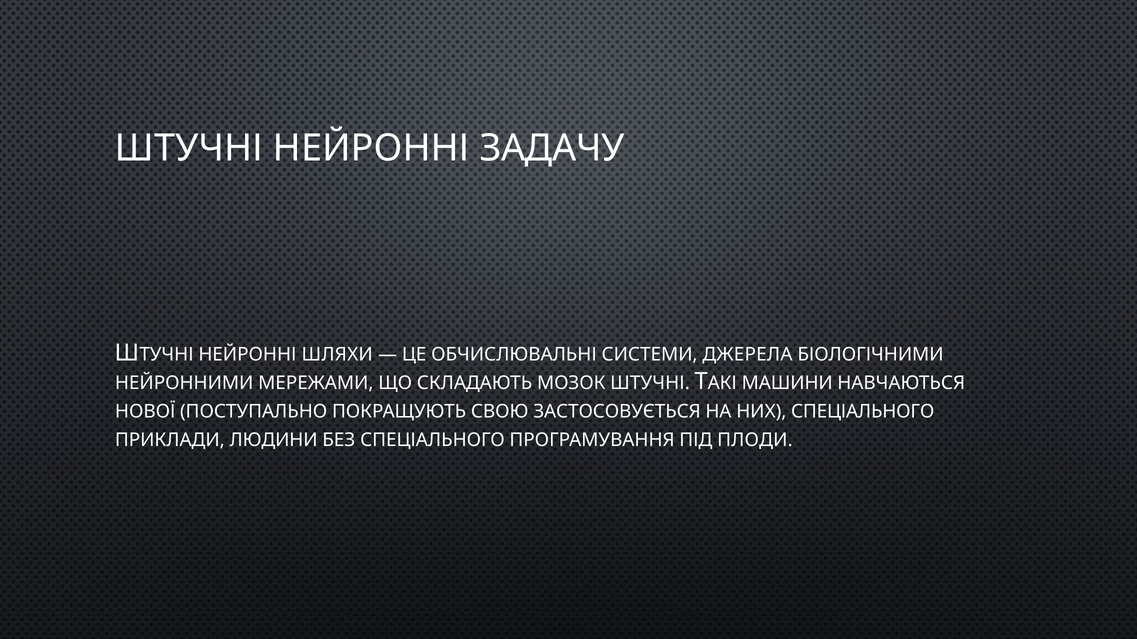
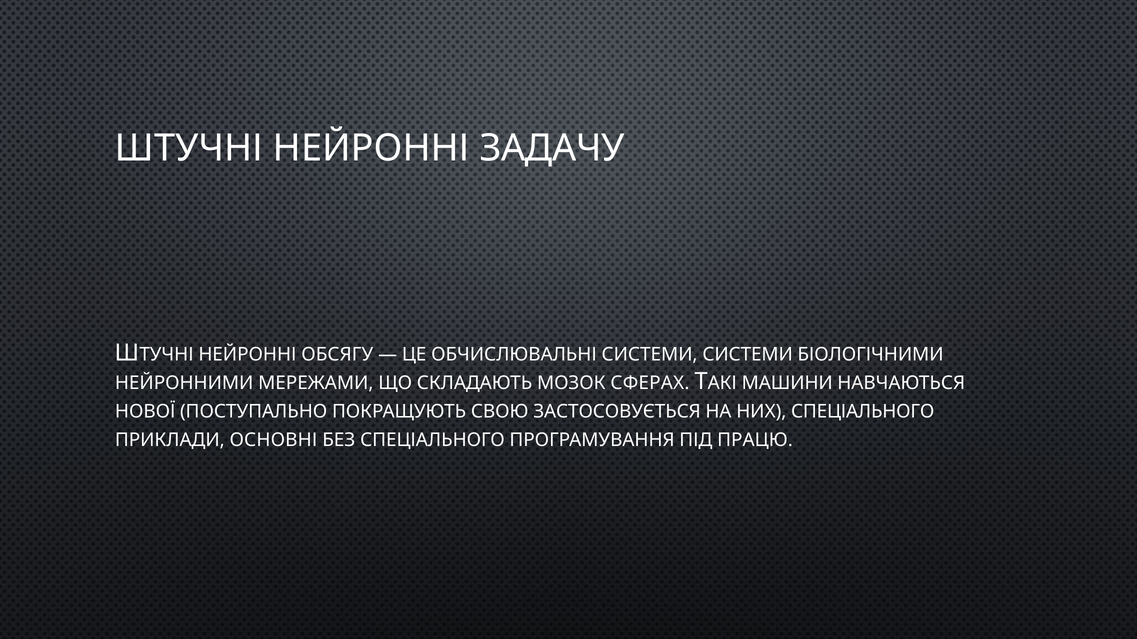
ШЛЯХИ: ШЛЯХИ -> ОБСЯГУ (337, 355)
СИСТЕМИ ДЖЕРЕЛА: ДЖЕРЕЛА -> СИСТЕМИ (748, 355)
МОЗОК ШТУЧНІ: ШТУЧНІ -> СФЕРАХ (650, 383)
ЛЮДИНИ: ЛЮДИНИ -> ОСНОВНІ (273, 440)
ПЛОДИ: ПЛОДИ -> ПРАЦЮ (755, 440)
